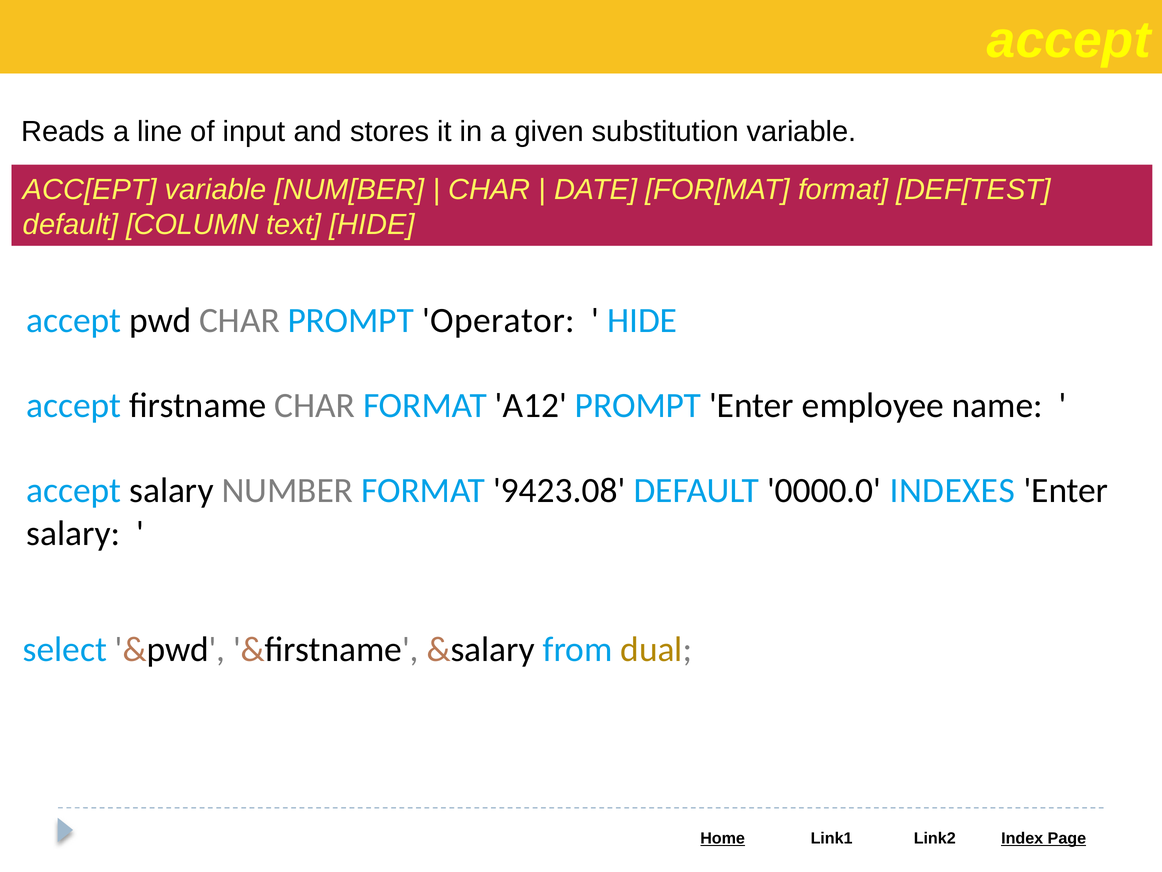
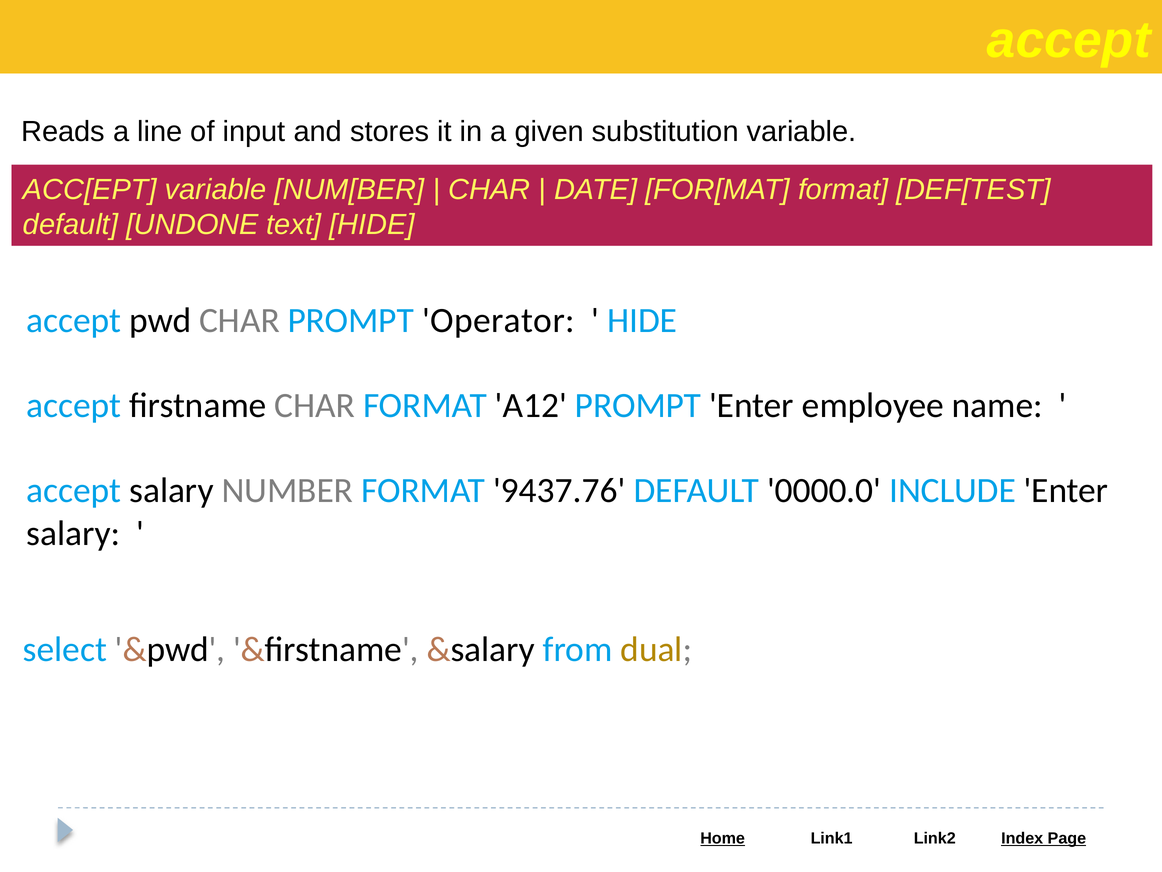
COLUMN: COLUMN -> UNDONE (192, 225)
9423.08: 9423.08 -> 9437.76 (559, 490)
INDEXES: INDEXES -> INCLUDE (953, 490)
